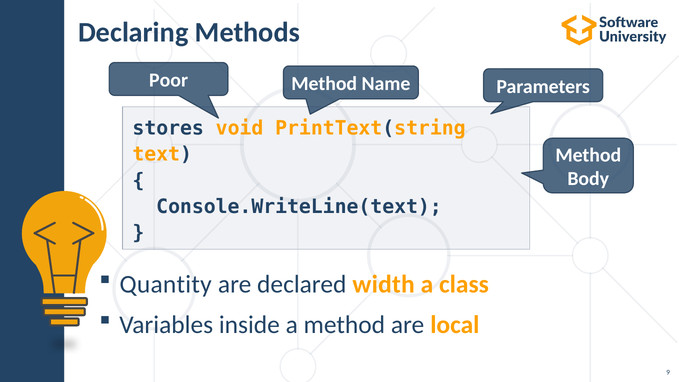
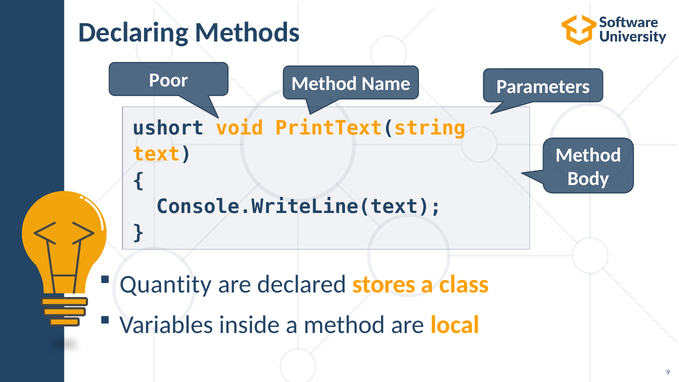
stores: stores -> ushort (168, 128)
width: width -> stores (384, 284)
